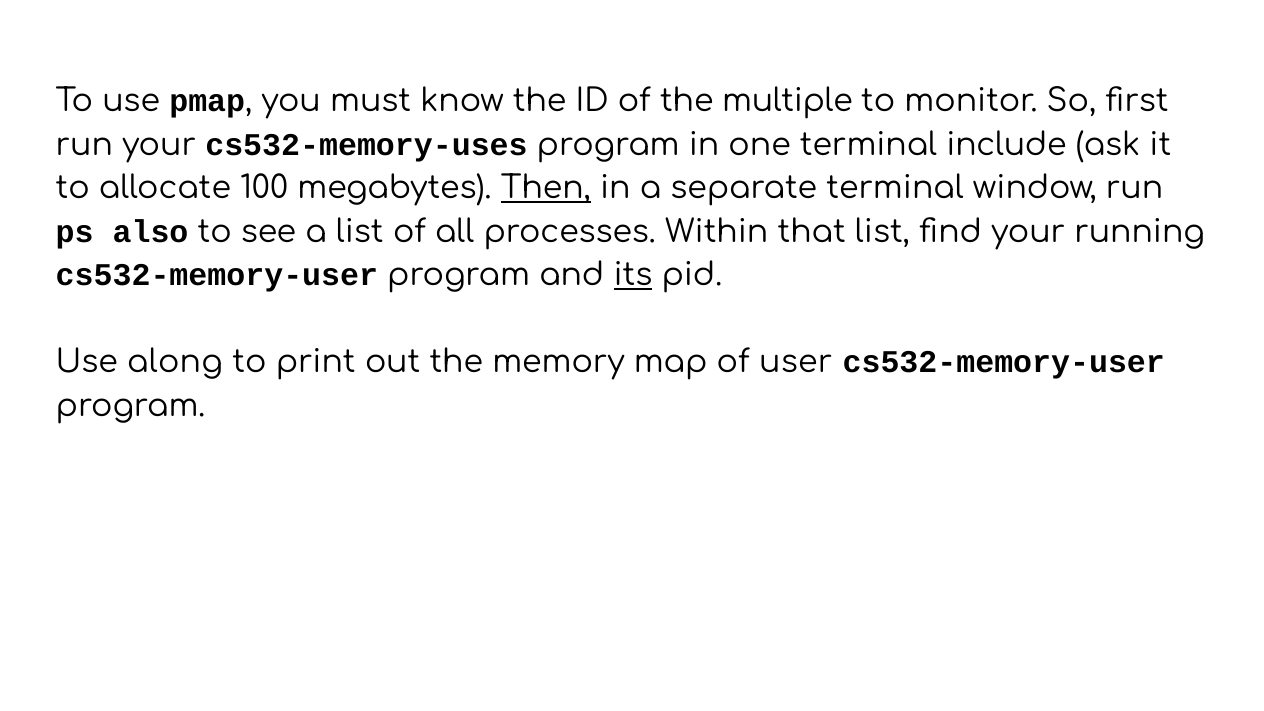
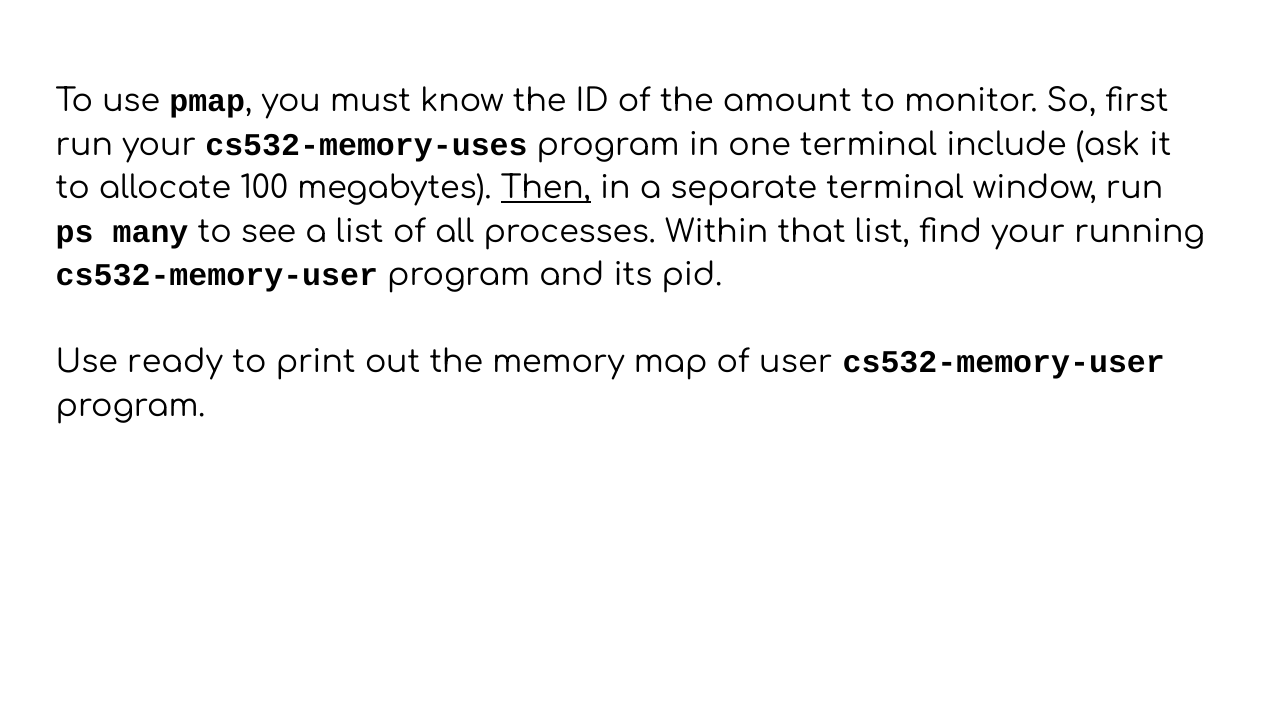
multiple: multiple -> amount (787, 101)
also: also -> many (151, 232)
its underline: present -> none (633, 275)
along: along -> ready (175, 363)
